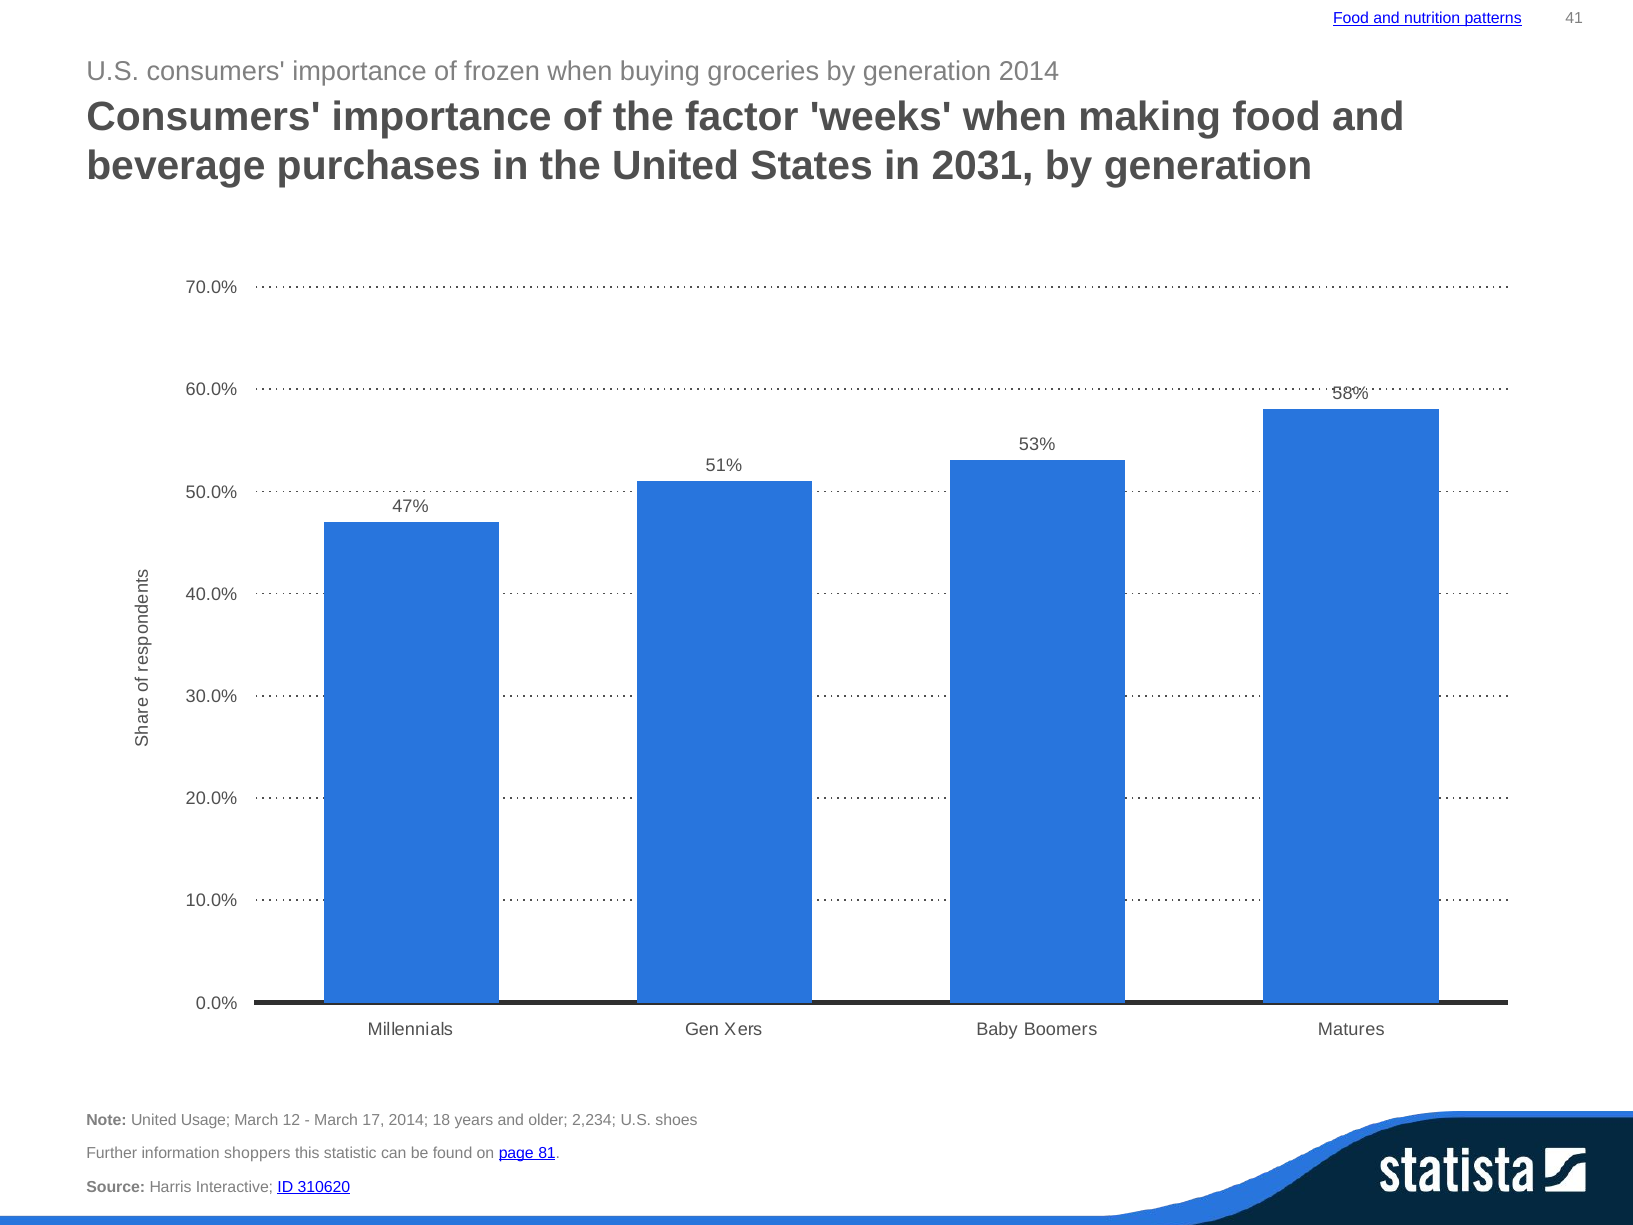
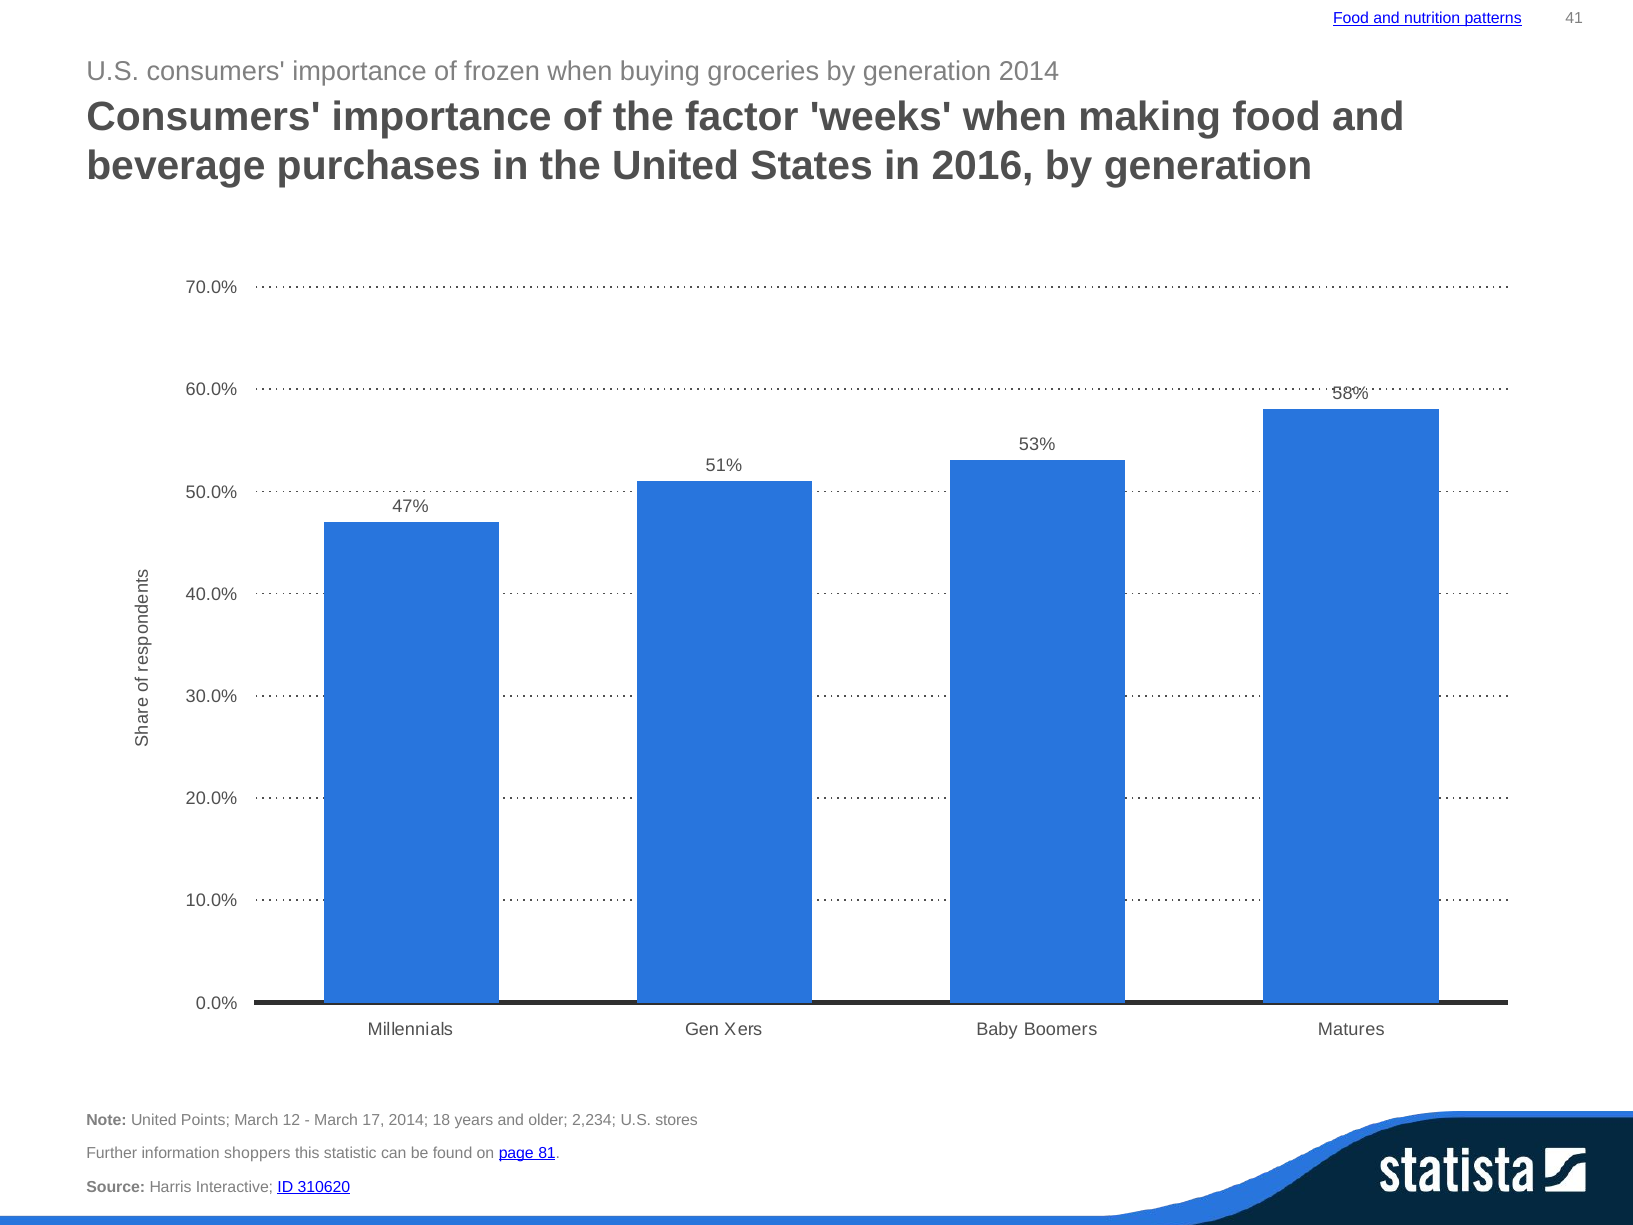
2031: 2031 -> 2016 (983, 166)
Usage: Usage -> Points (205, 1120)
shoes: shoes -> stores (677, 1120)
